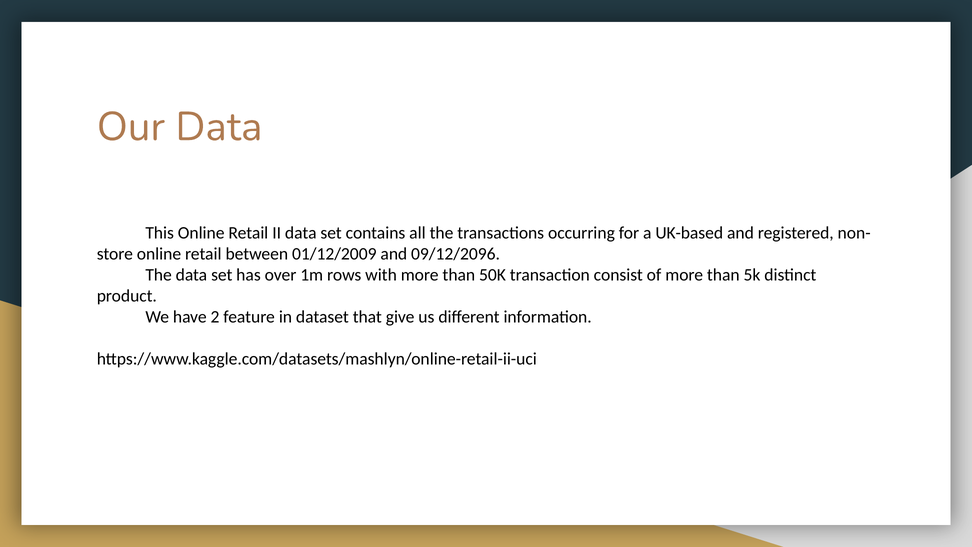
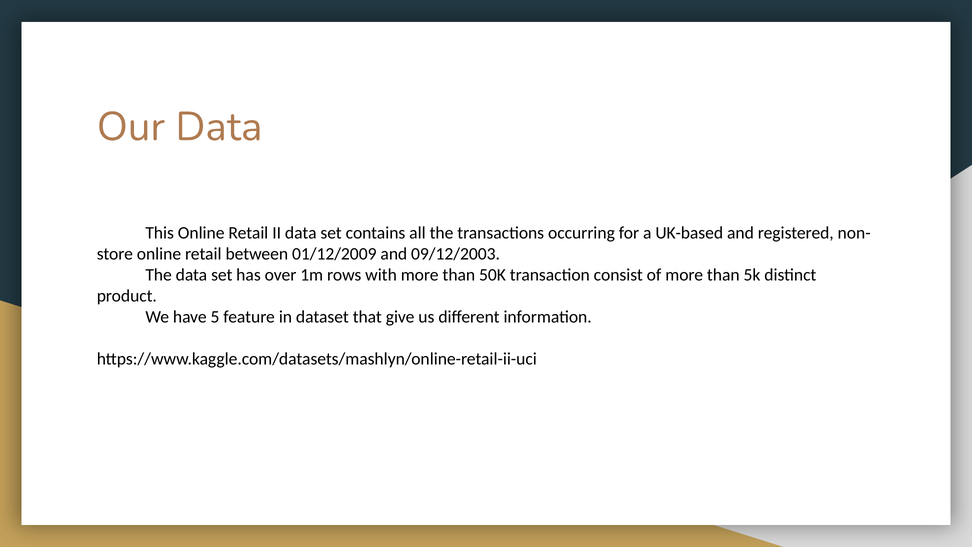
09/12/2096: 09/12/2096 -> 09/12/2003 (456, 254)
2: 2 -> 5 (215, 317)
